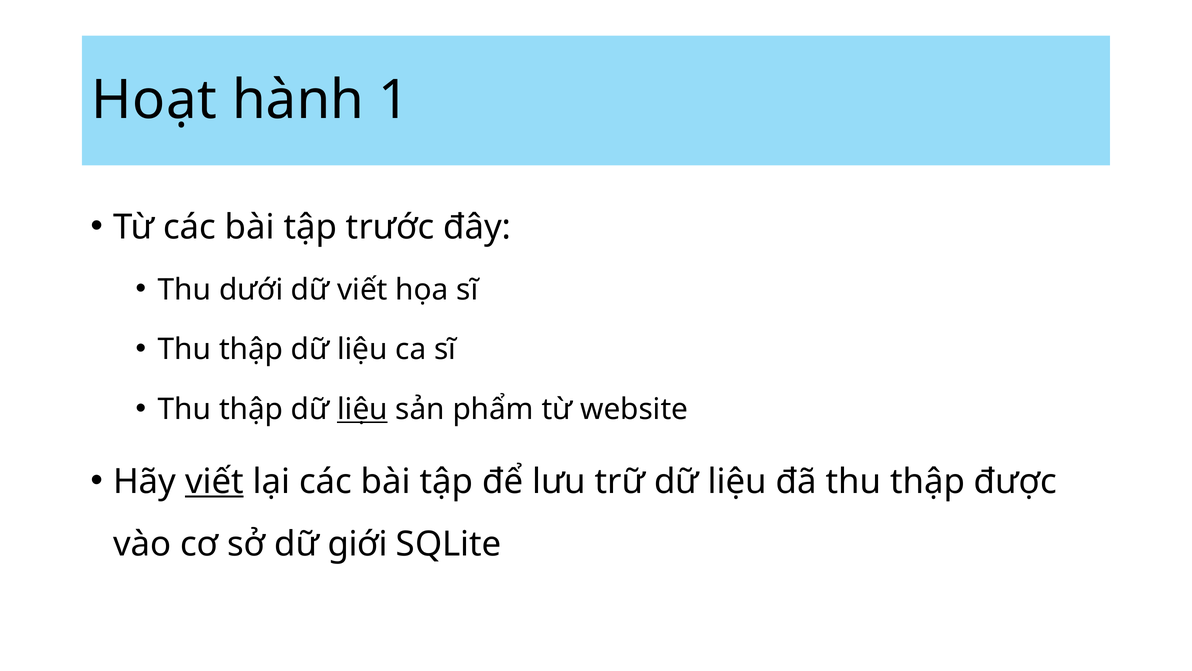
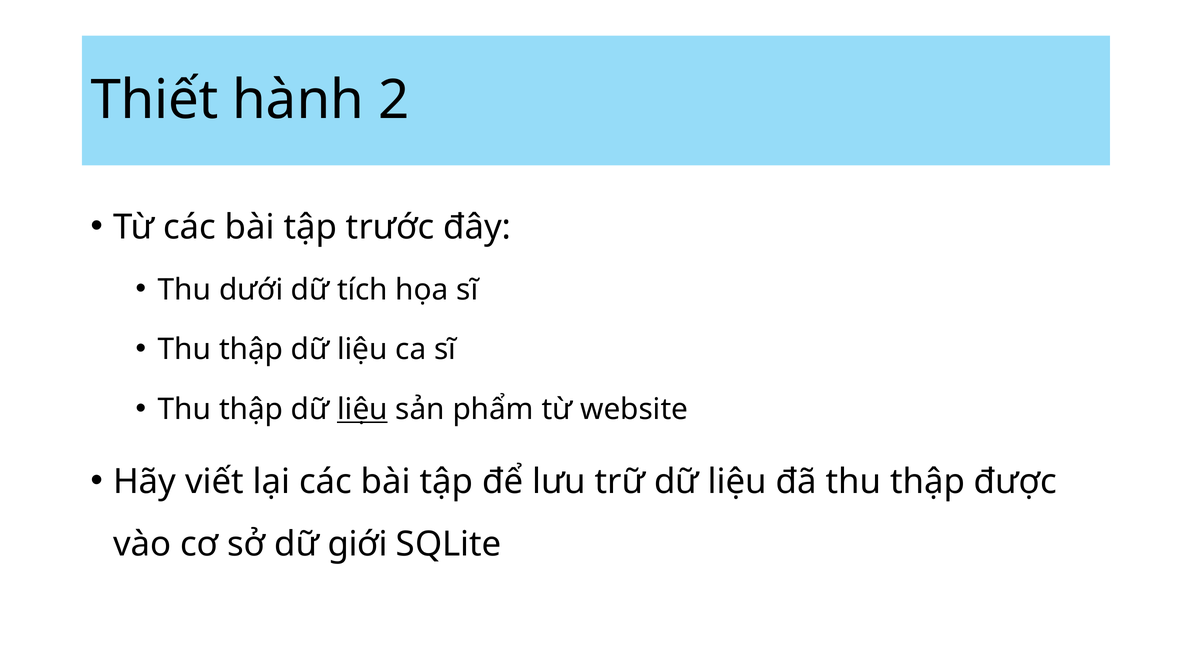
Hoạt: Hoạt -> Thiết (155, 100)
1: 1 -> 2 (394, 100)
dữ viết: viết -> tích (363, 289)
viết underline: present -> none (214, 481)
